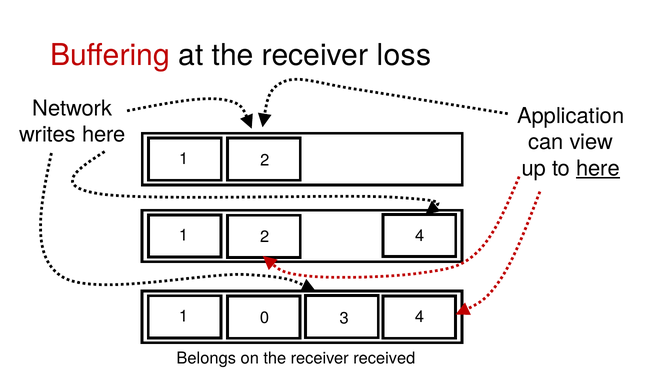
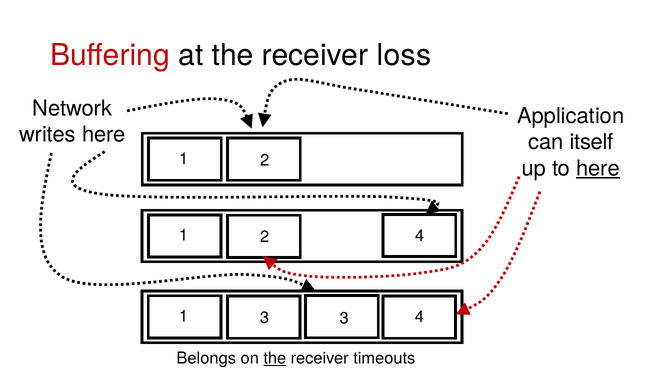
view: view -> itself (591, 142)
1 0: 0 -> 3 (265, 318)
the underline: none -> present (275, 358)
received: received -> timeouts (384, 358)
